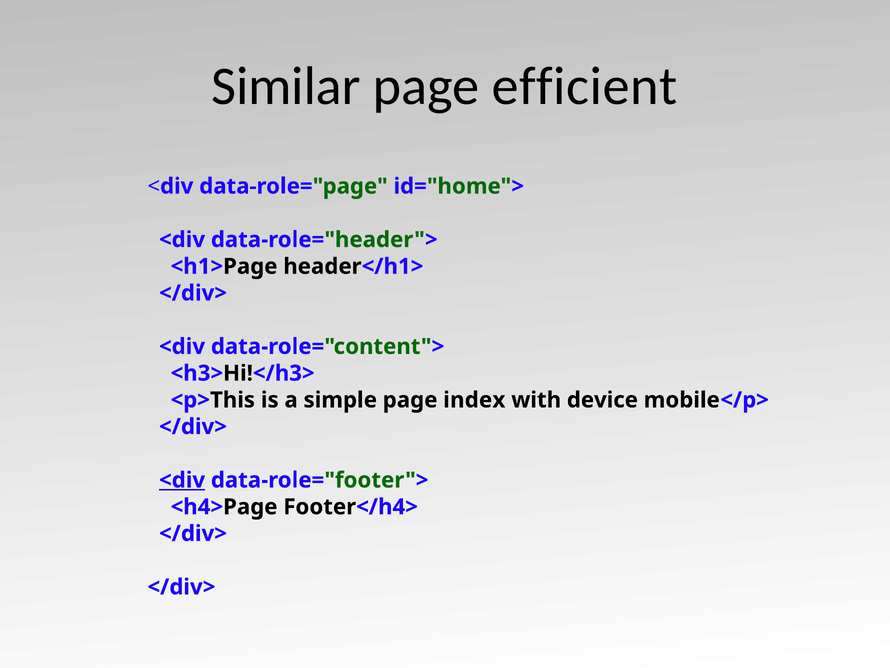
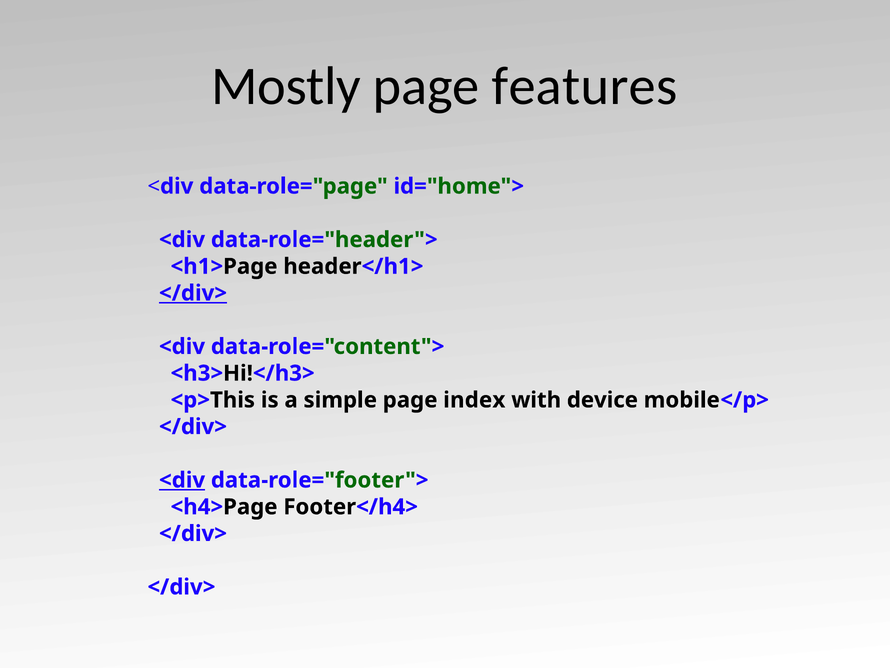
Similar: Similar -> Mostly (286, 86)
efficient: efficient -> features (585, 86)
</div> underline: none -> present (193, 293)
